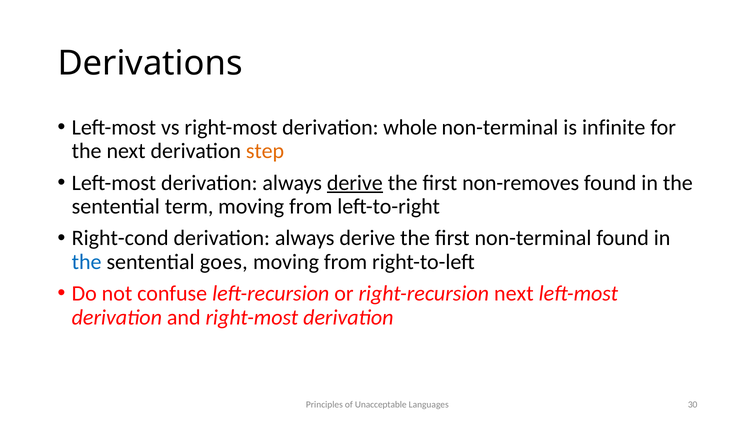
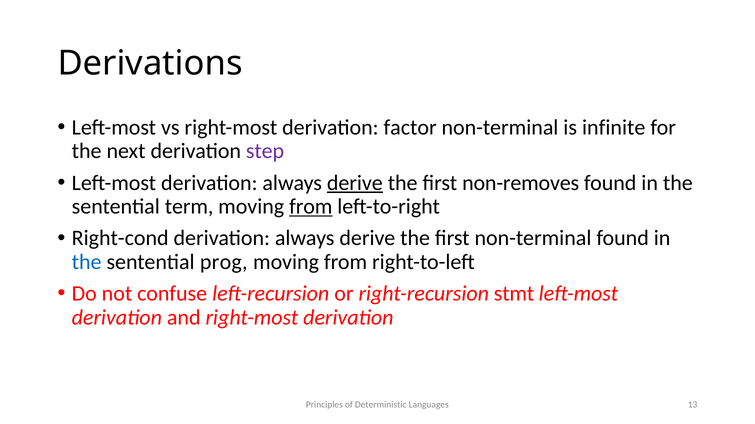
whole: whole -> factor (410, 128)
step colour: orange -> purple (265, 151)
from underline: none -> present (311, 207)
goes: goes -> prog (224, 262)
right-recursion next: next -> stmt (514, 294)
Unacceptable: Unacceptable -> Deterministic (381, 405)
30: 30 -> 13 (693, 405)
